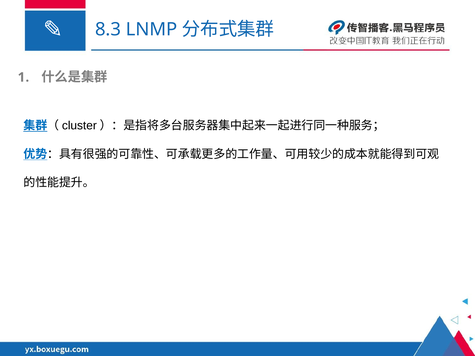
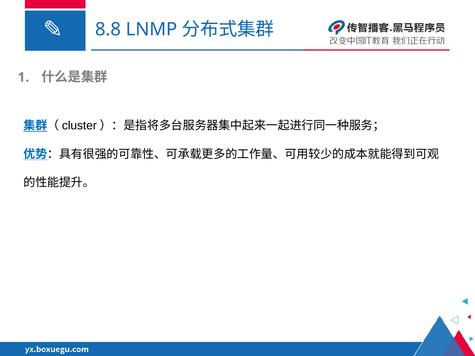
8.3: 8.3 -> 8.8 (108, 29)
